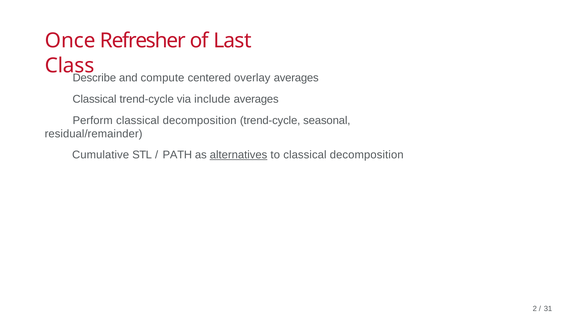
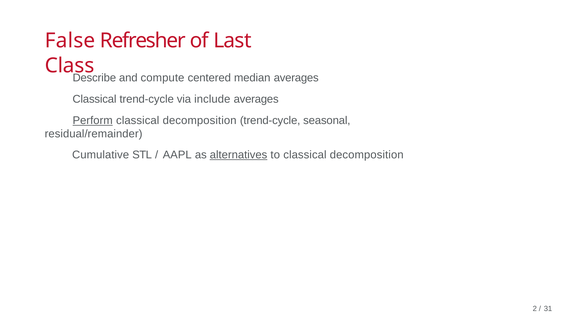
Once: Once -> False (70, 41)
overlay: overlay -> median (252, 78)
Perform underline: none -> present (93, 121)
PATH: PATH -> AAPL (177, 155)
